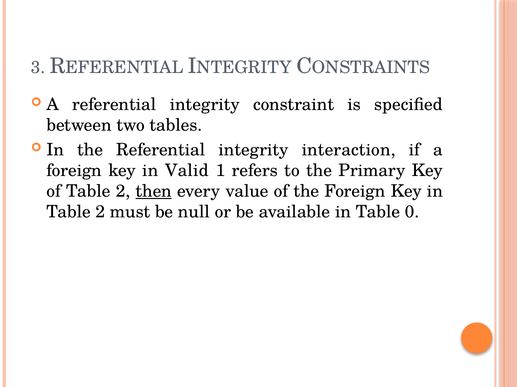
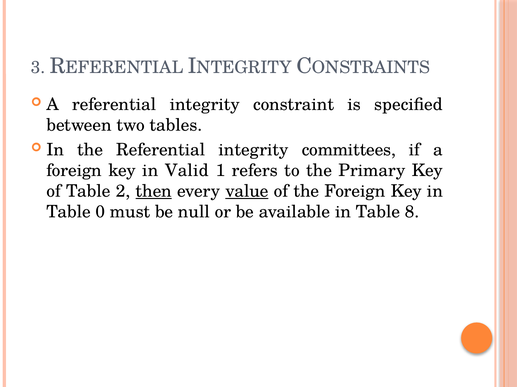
interaction: interaction -> committees (349, 150)
value underline: none -> present (247, 192)
2: 2 -> 0 (100, 212)
0: 0 -> 8 (412, 212)
